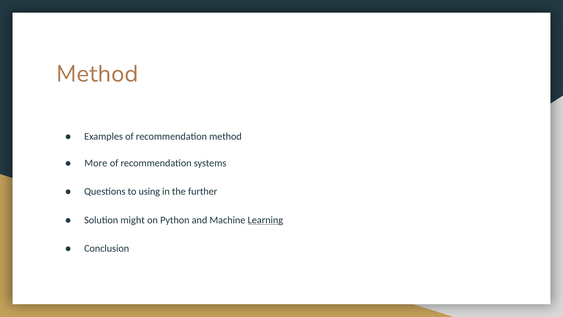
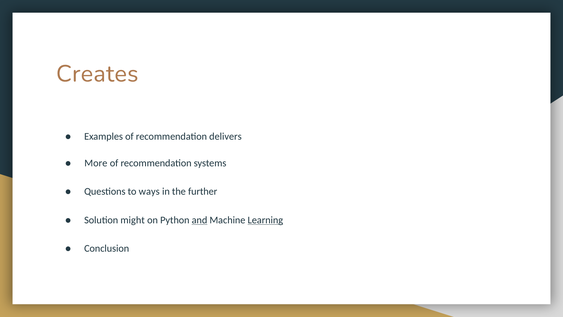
Method: Method -> Creates (97, 74)
recommendation method: method -> delivers (225, 136)
using: using -> ways (149, 191)
and underline: none -> present (199, 220)
